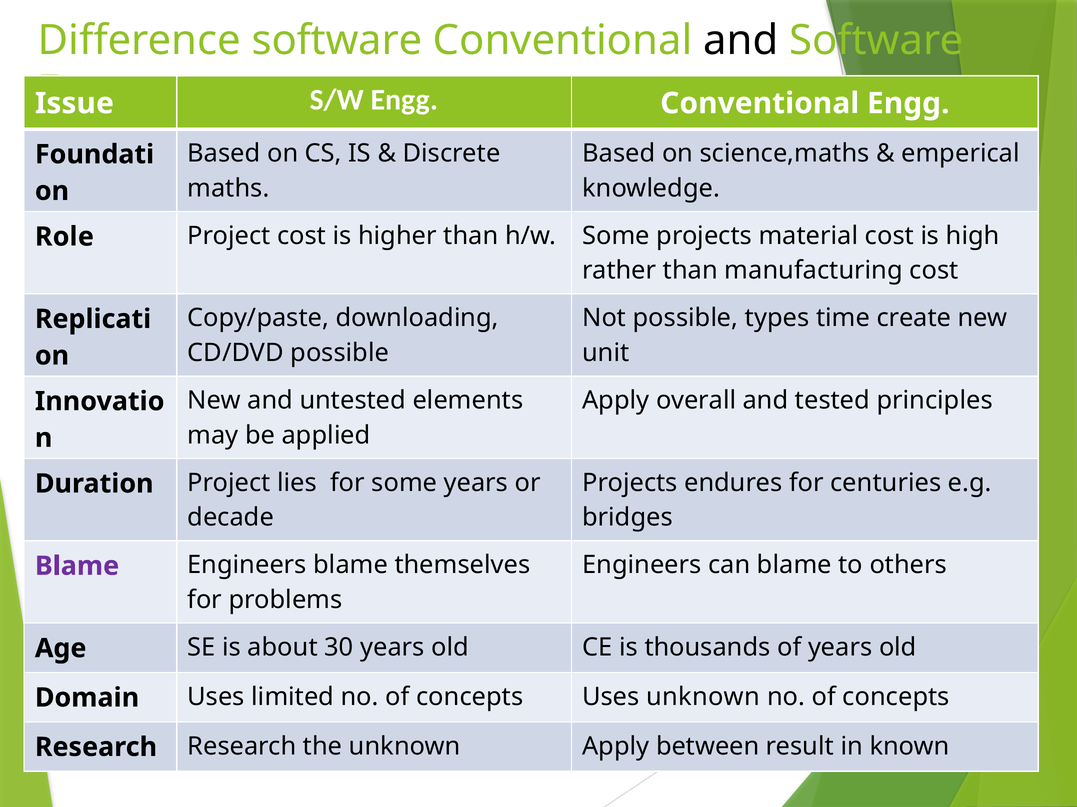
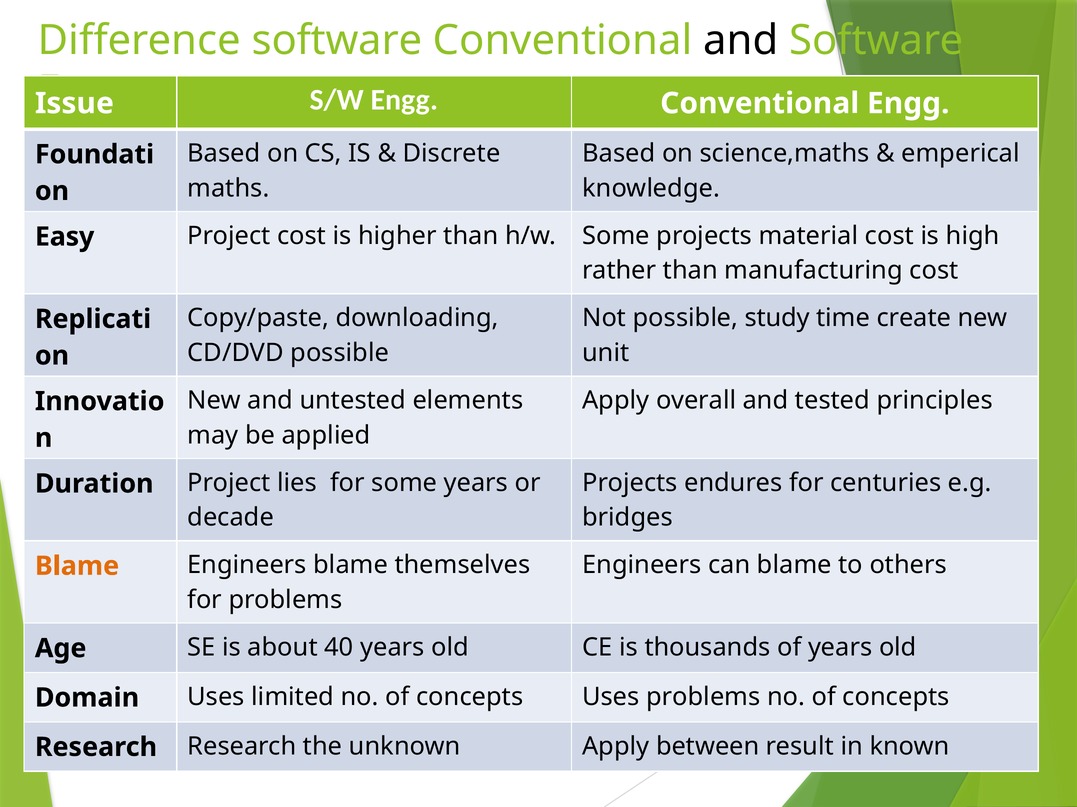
Role: Role -> Easy (65, 237)
types: types -> study (777, 318)
Blame colour: purple -> orange (77, 567)
30: 30 -> 40 (339, 648)
Uses unknown: unknown -> problems (703, 697)
